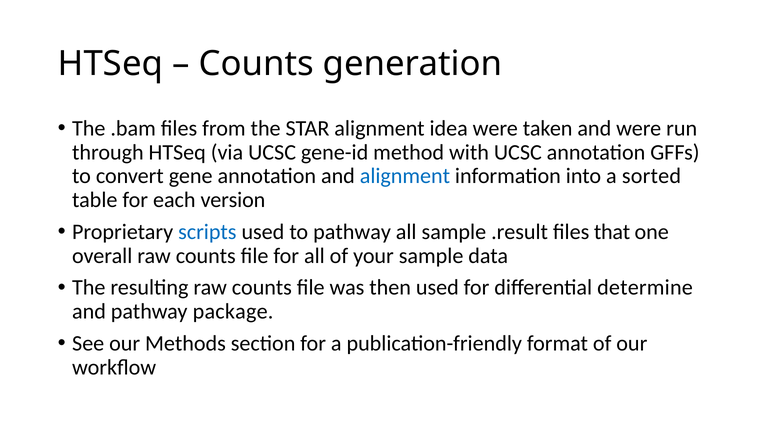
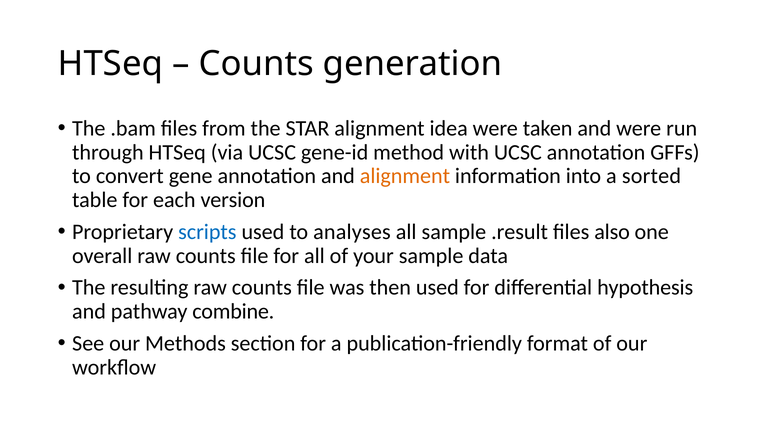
alignment colour: blue -> orange (405, 176)
to pathway: pathway -> analyses (352, 232)
that: that -> also (612, 232)
determine: determine -> hypothesis (645, 288)
package: package -> combine (233, 312)
